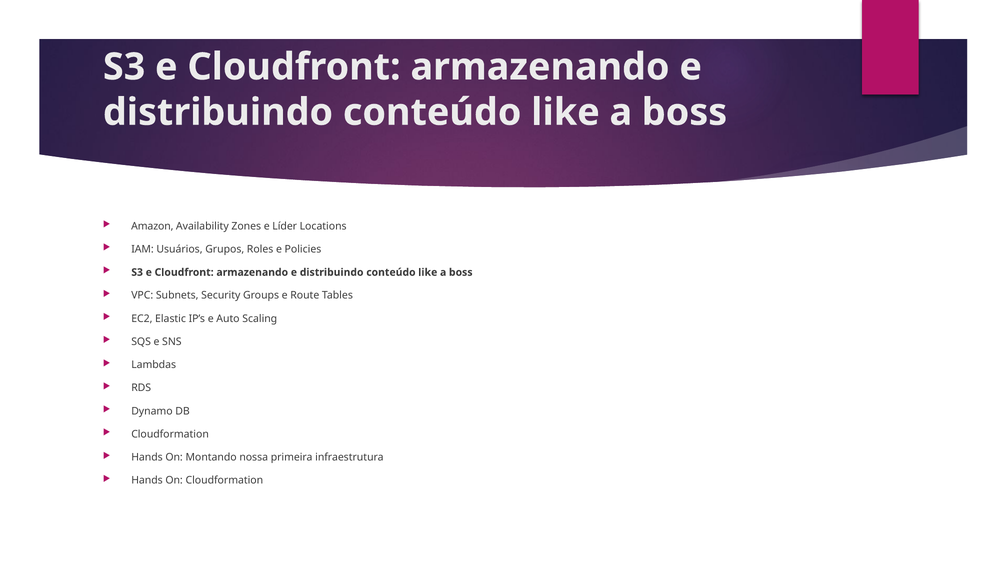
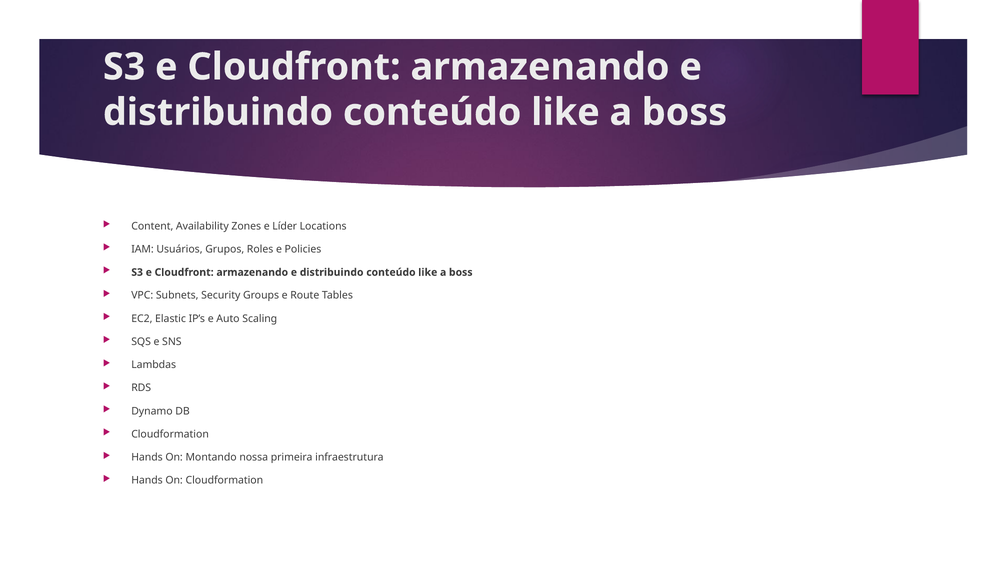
Amazon: Amazon -> Content (152, 226)
